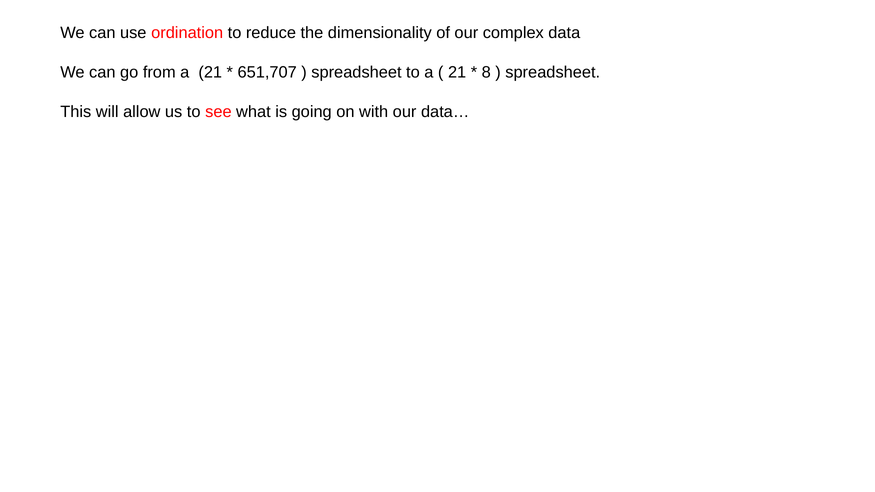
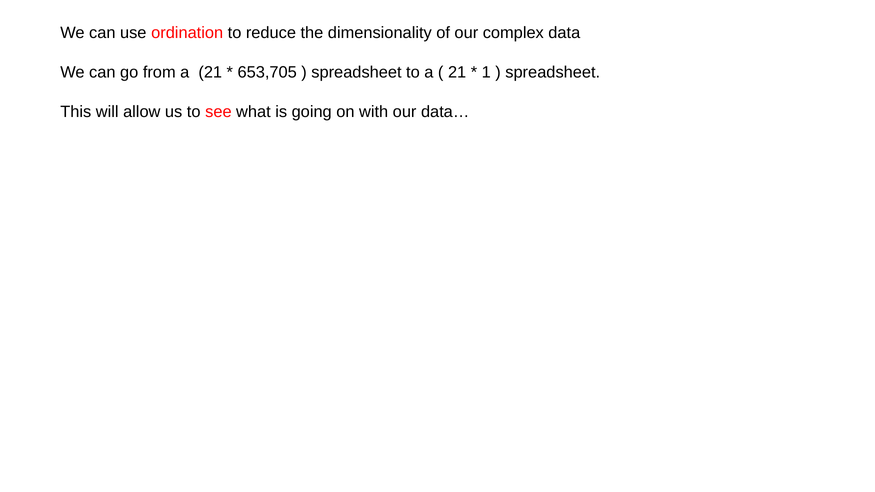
651,707: 651,707 -> 653,705 (267, 72)
8: 8 -> 1 (486, 72)
